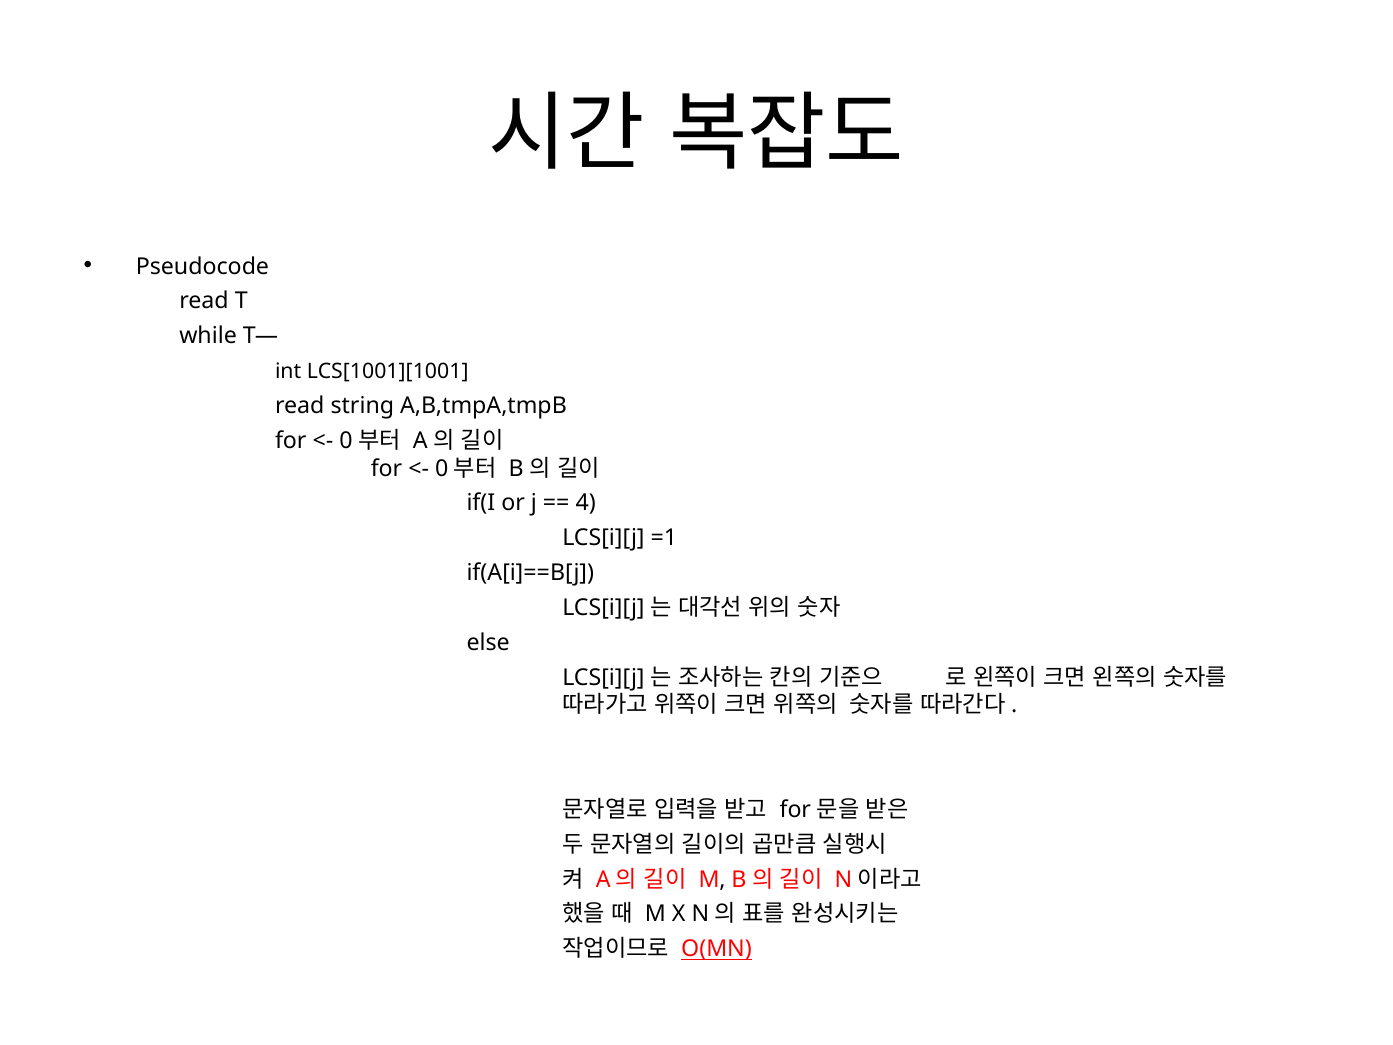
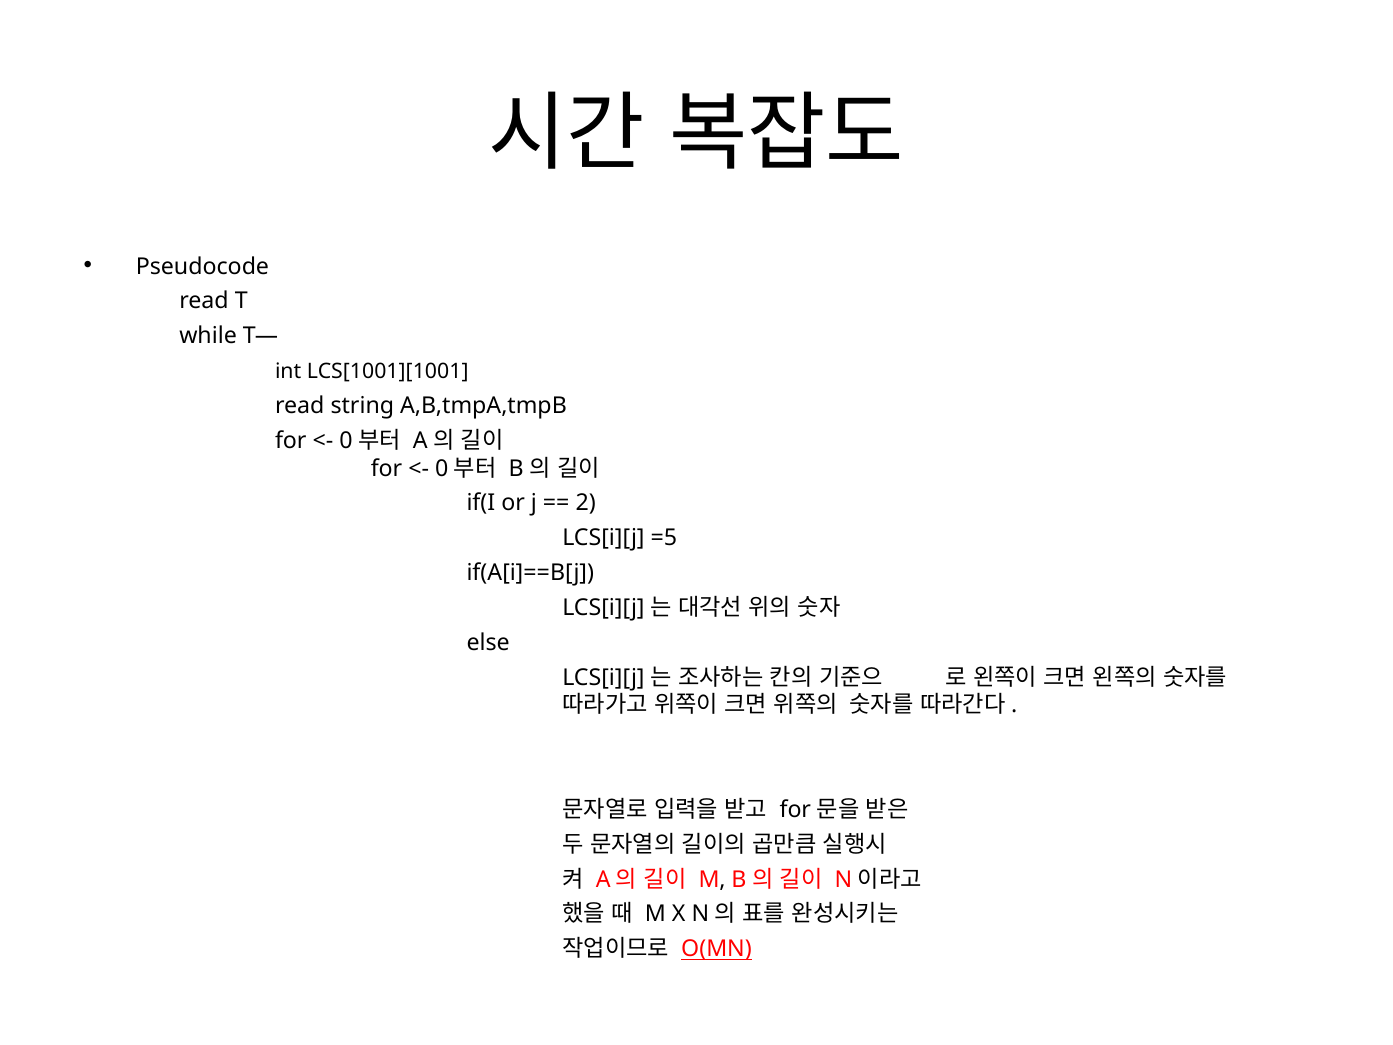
4: 4 -> 2 (586, 503)
=1: =1 -> =5 (664, 538)
